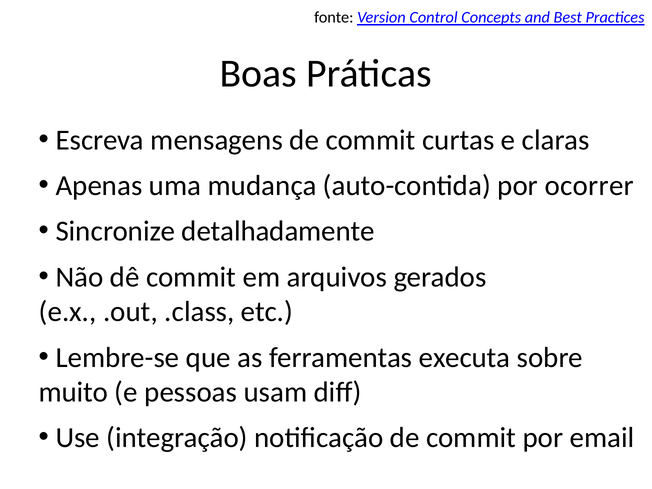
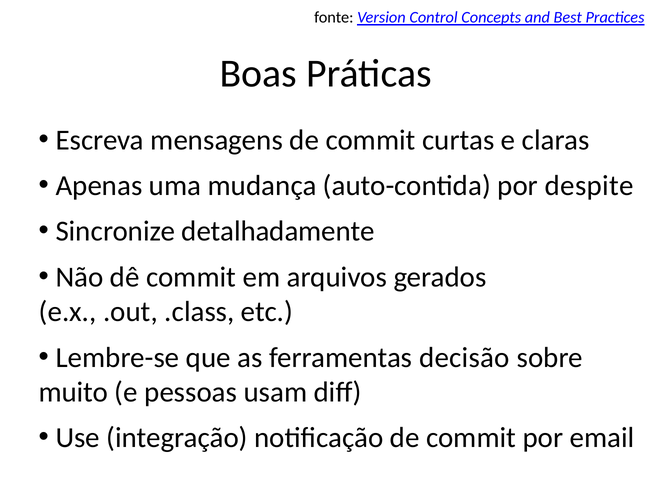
ocorrer: ocorrer -> despite (589, 186)
executa: executa -> decisão (464, 357)
